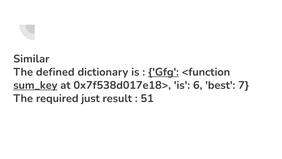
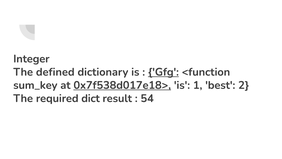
Similar: Similar -> Integer (31, 59)
sum_key underline: present -> none (35, 85)
0x7f538d017e18> underline: none -> present (122, 85)
6: 6 -> 1 (198, 85)
7: 7 -> 2 (244, 85)
just: just -> dict (91, 98)
51: 51 -> 54 (147, 98)
